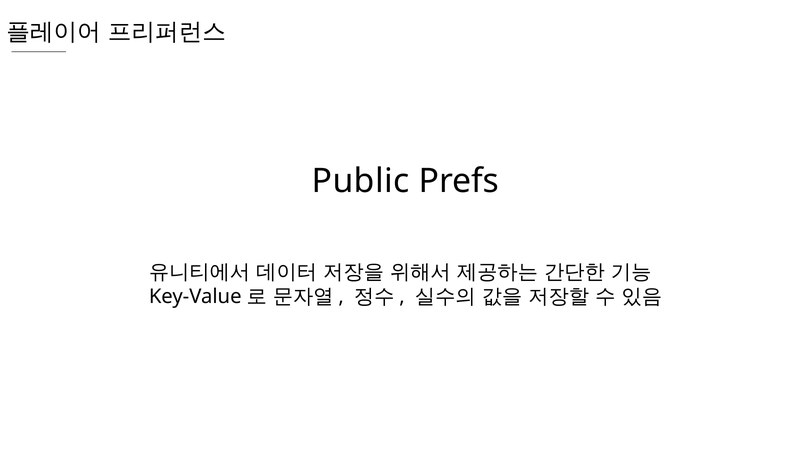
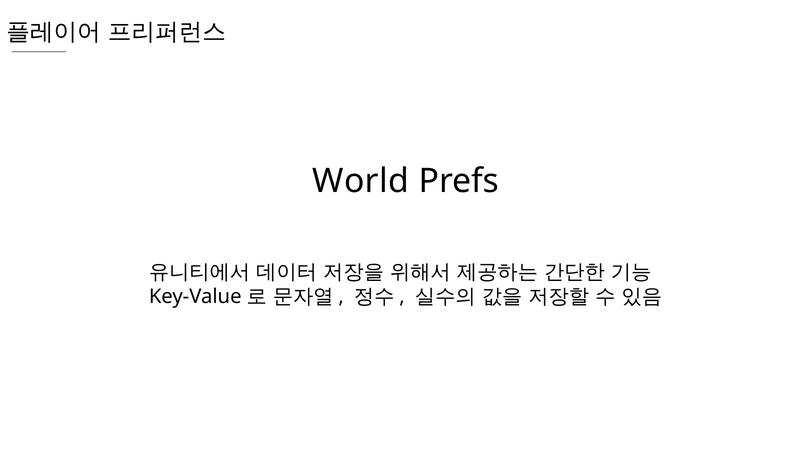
Public: Public -> World (361, 181)
